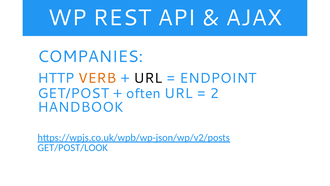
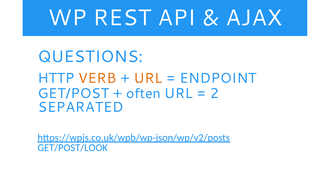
COMPANIES: COMPANIES -> QUESTIONS (90, 57)
URL colour: black -> orange (148, 78)
HANDBOOK: HANDBOOK -> SEPARATED (81, 107)
